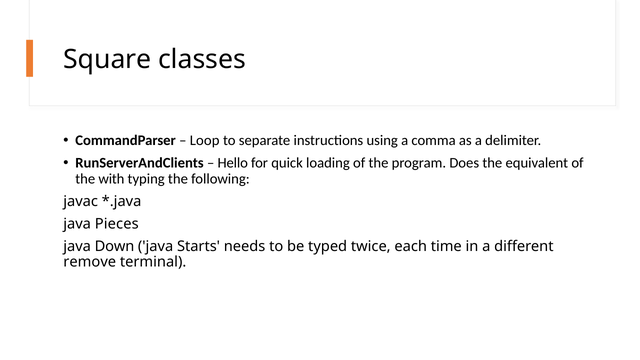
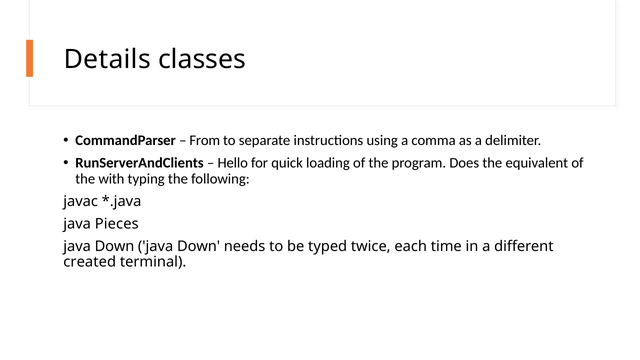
Square: Square -> Details (107, 60)
Loop: Loop -> From (205, 141)
Starts: Starts -> Down (199, 246)
remove: remove -> created (90, 262)
